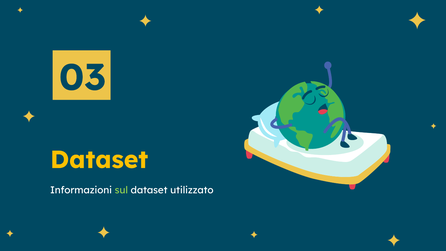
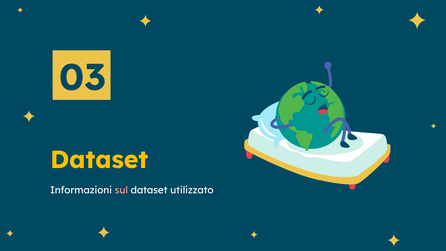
sul colour: light green -> pink (121, 190)
